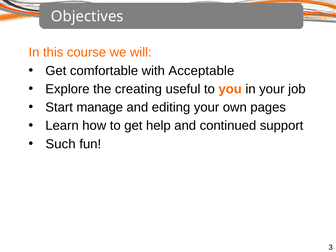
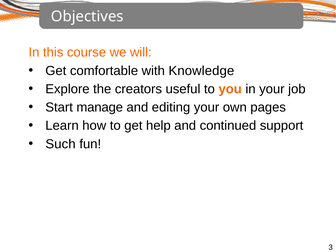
Acceptable: Acceptable -> Knowledge (201, 71)
creating: creating -> creators (138, 89)
